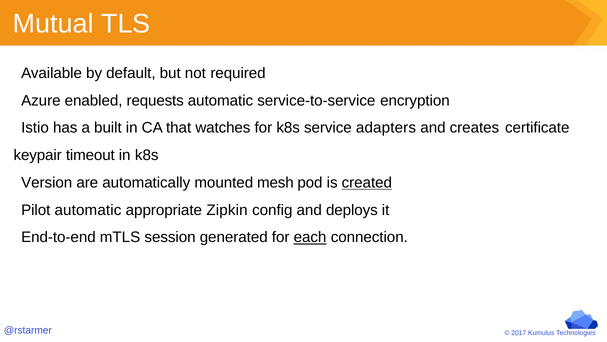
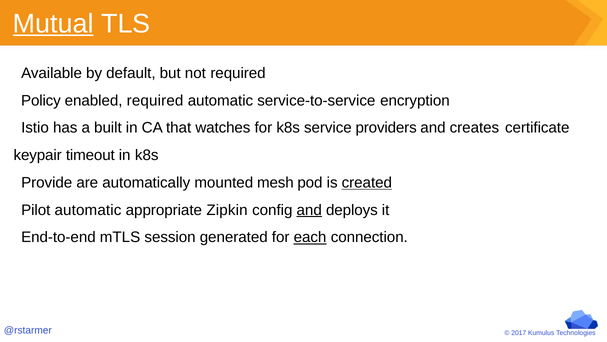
Mutual underline: none -> present (53, 24)
Azure: Azure -> Policy (41, 100)
enabled requests: requests -> required (155, 100)
adapters: adapters -> providers (386, 128)
Version: Version -> Provide (47, 182)
and underline: none -> present (309, 210)
